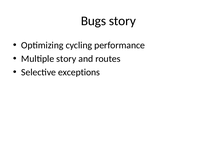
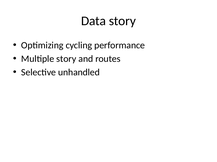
Bugs: Bugs -> Data (94, 21)
exceptions: exceptions -> unhandled (79, 73)
